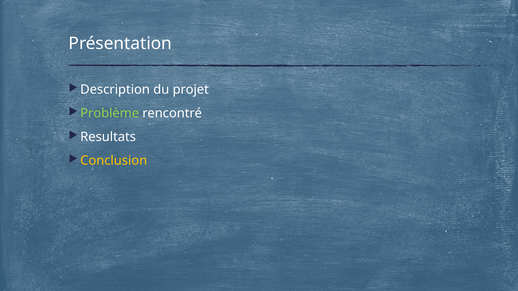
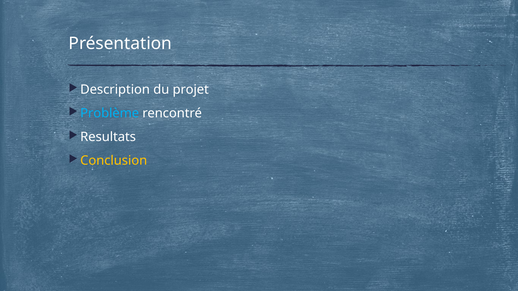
Problème colour: light green -> light blue (110, 114)
